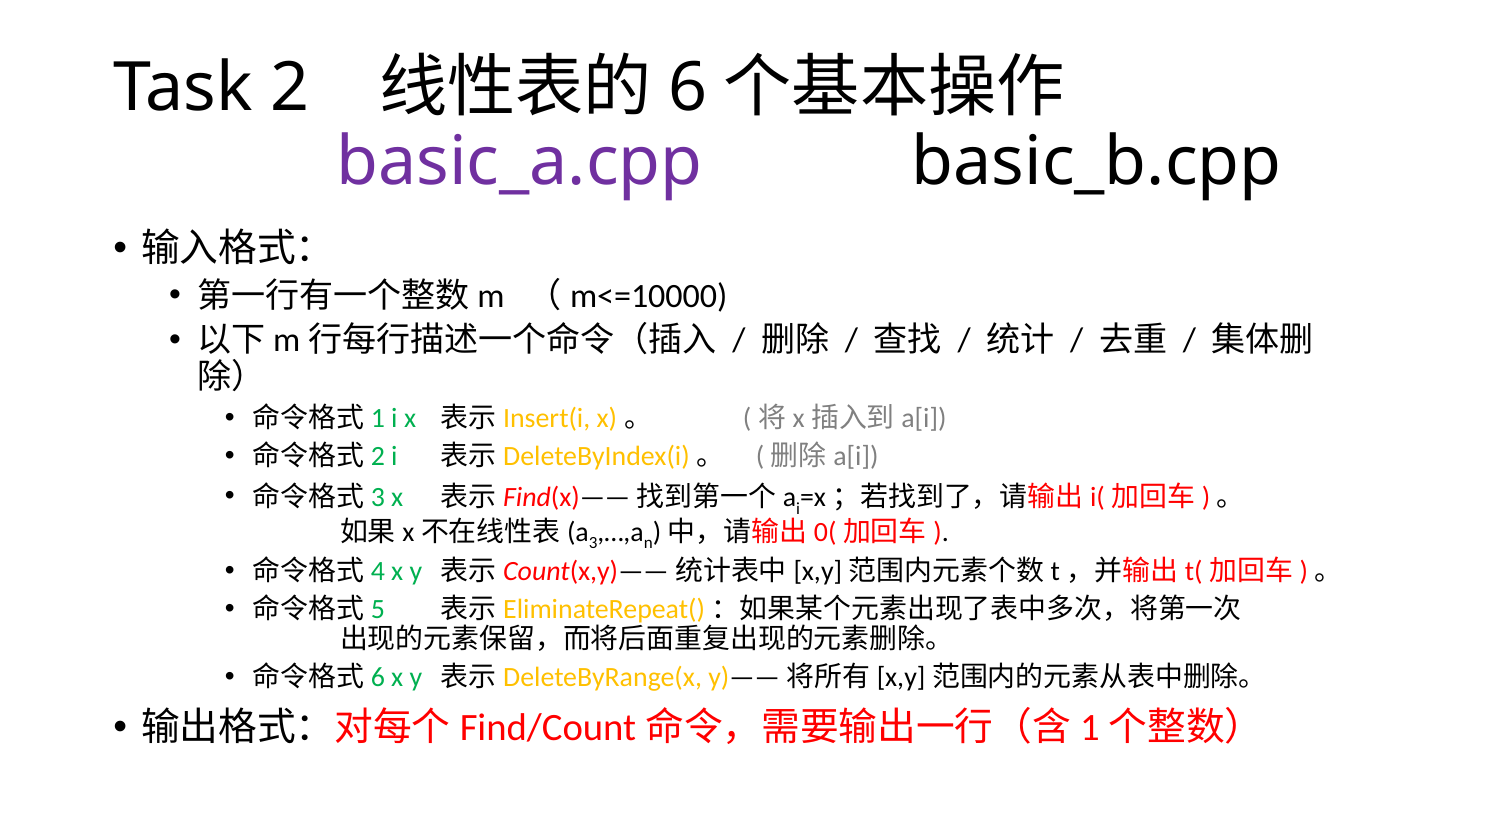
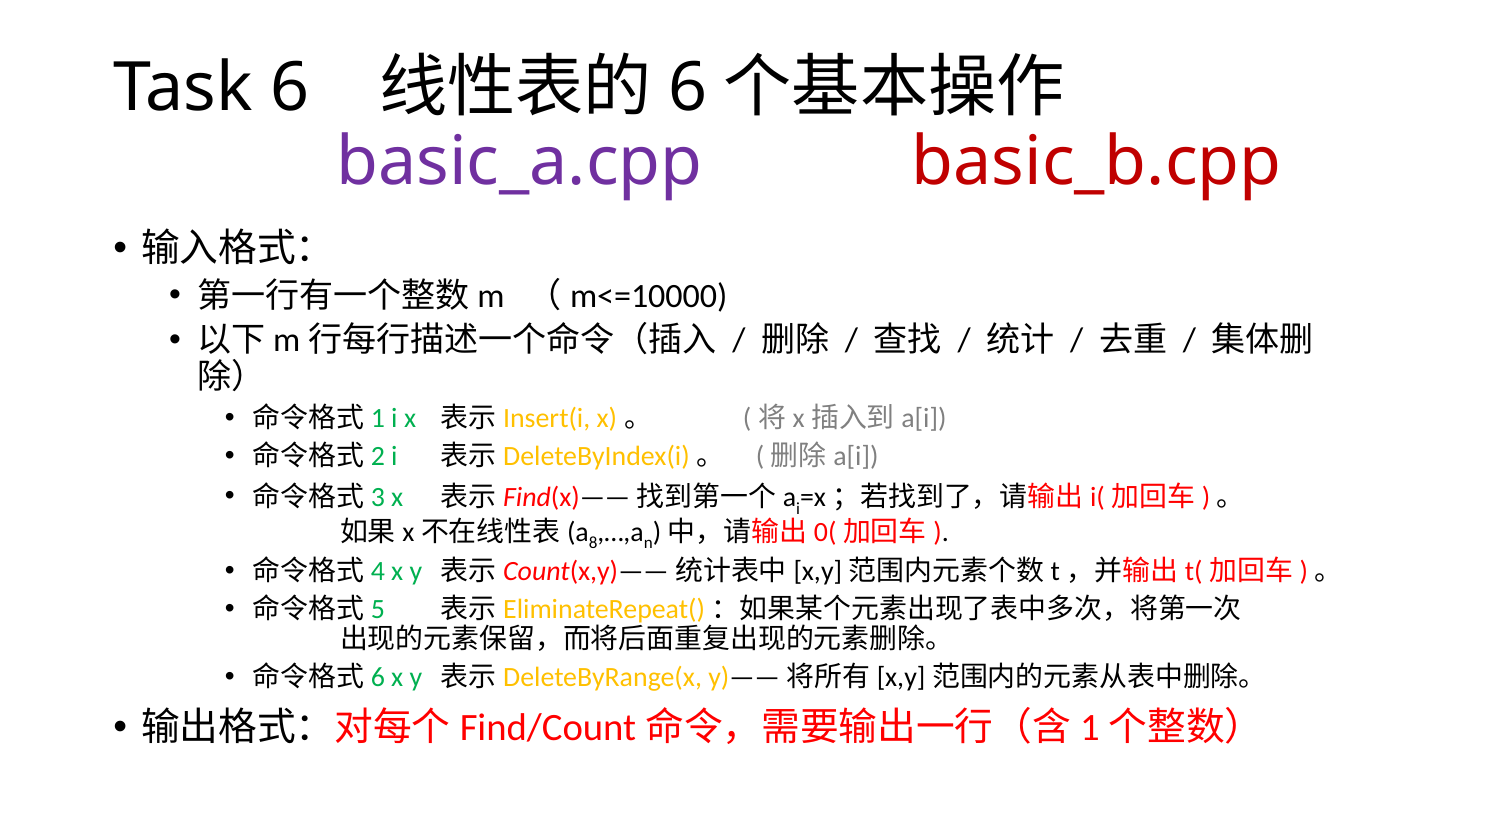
Task 2: 2 -> 6 (290, 88)
basic_b.cpp colour: black -> red (1097, 162)
3: 3 -> 8 (593, 543)
